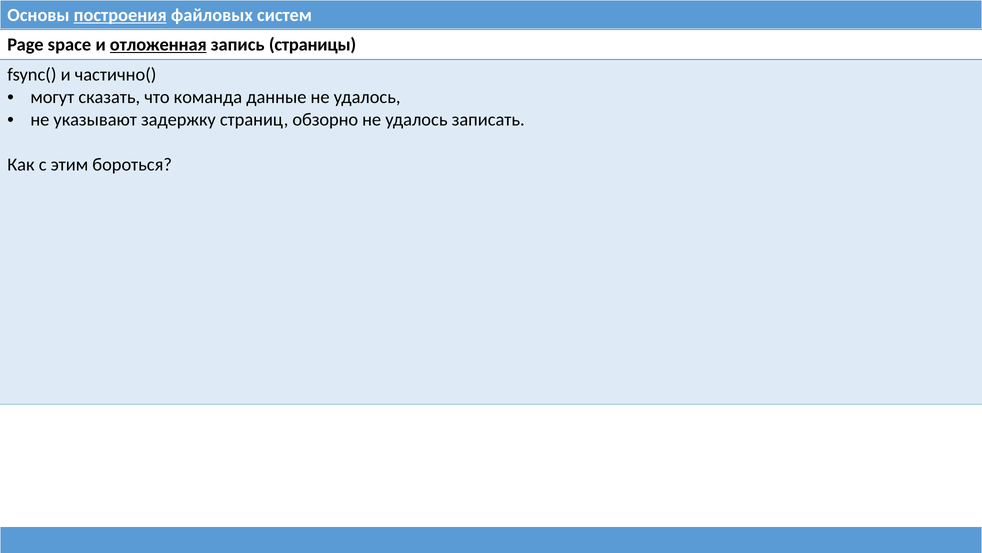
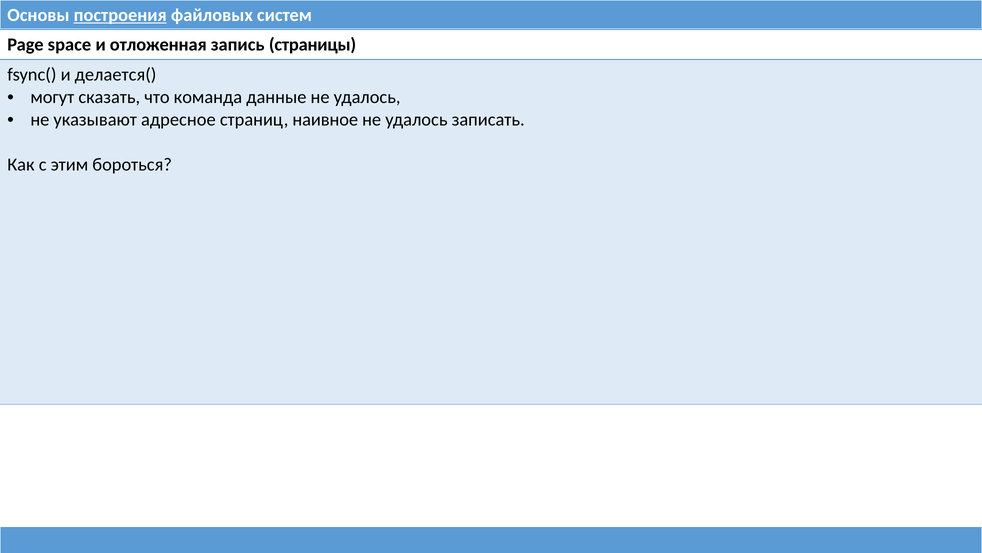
отложенная underline: present -> none (158, 45)
частично(: частично( -> делается( (116, 74)
задержку: задержку -> адресное (178, 119)
обзорно: обзорно -> наивное (325, 119)
